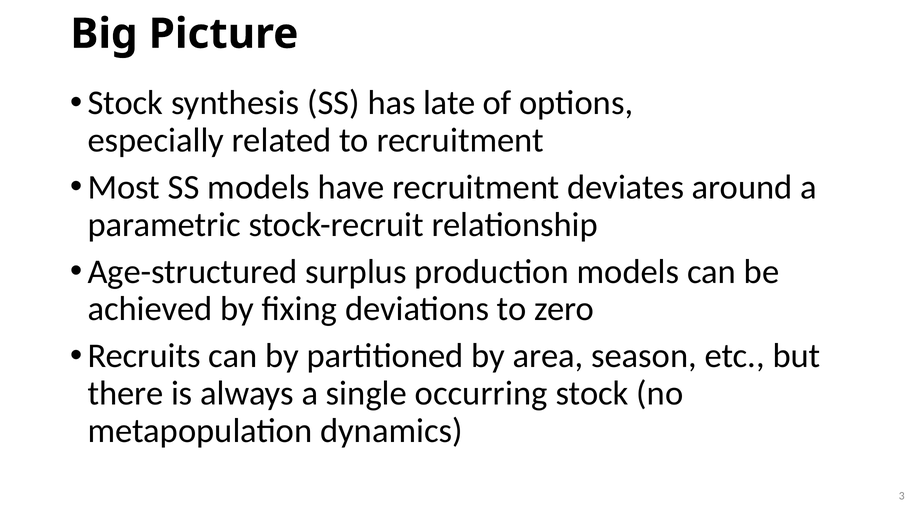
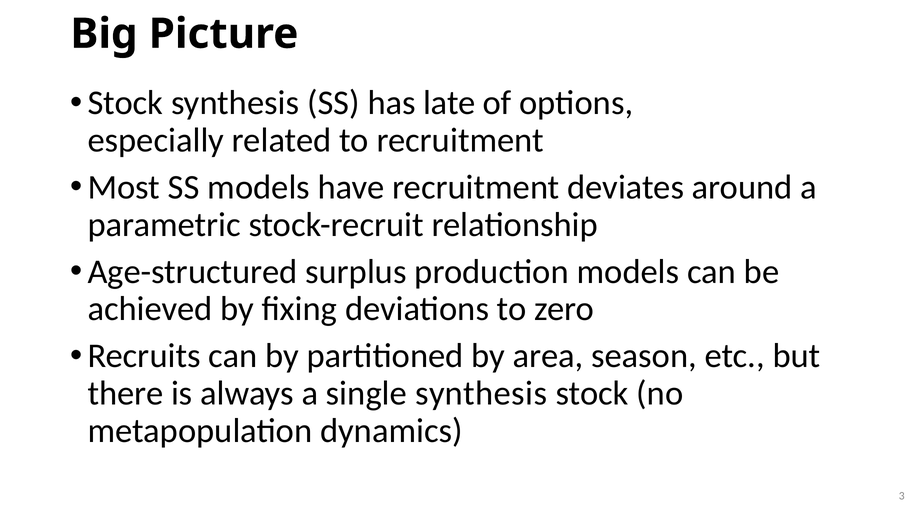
single occurring: occurring -> synthesis (481, 393)
